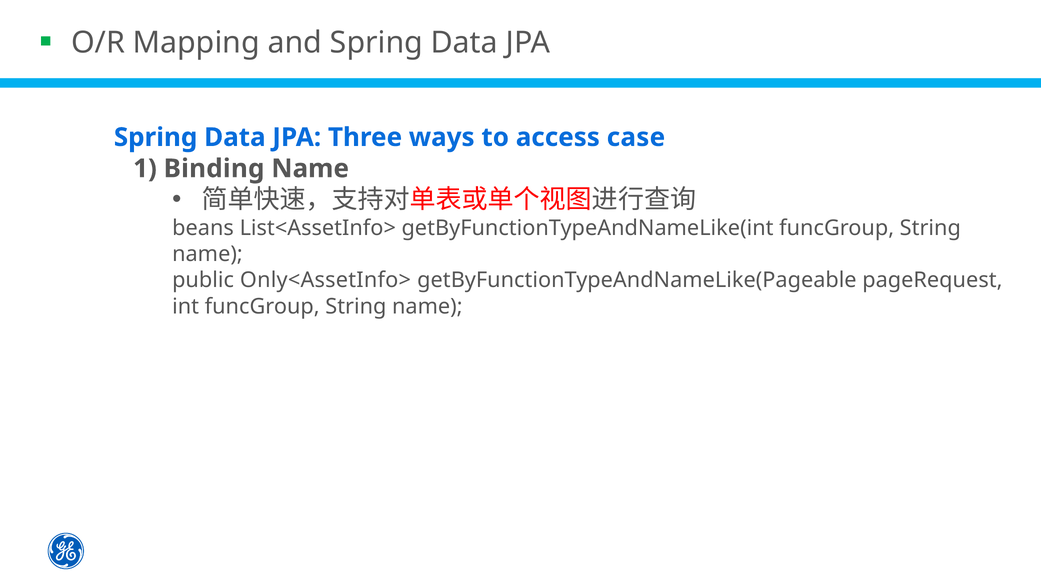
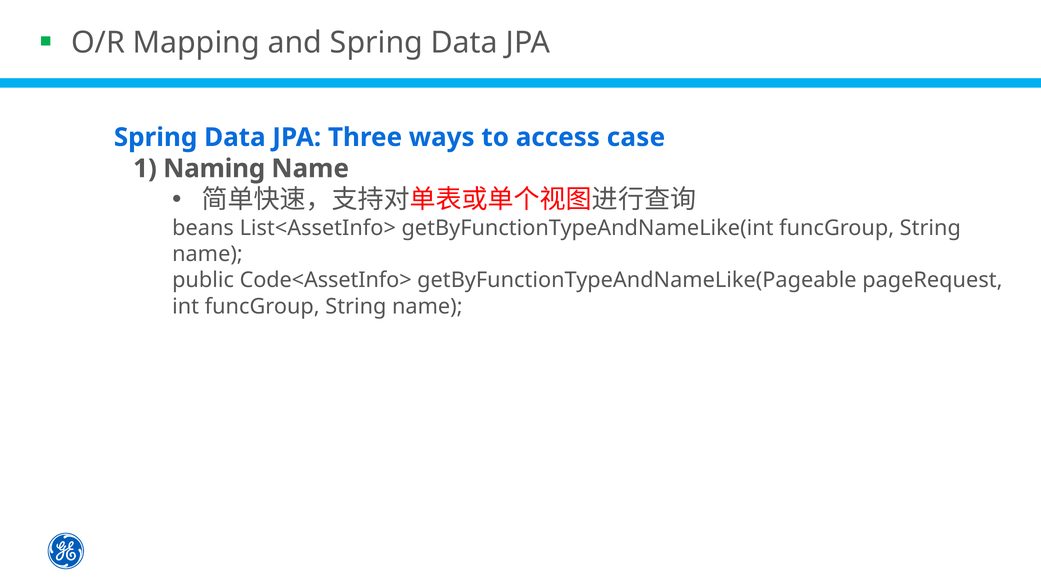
Binding: Binding -> Naming (214, 169)
Only<AssetInfo>: Only<AssetInfo> -> Code<AssetInfo> (326, 280)
